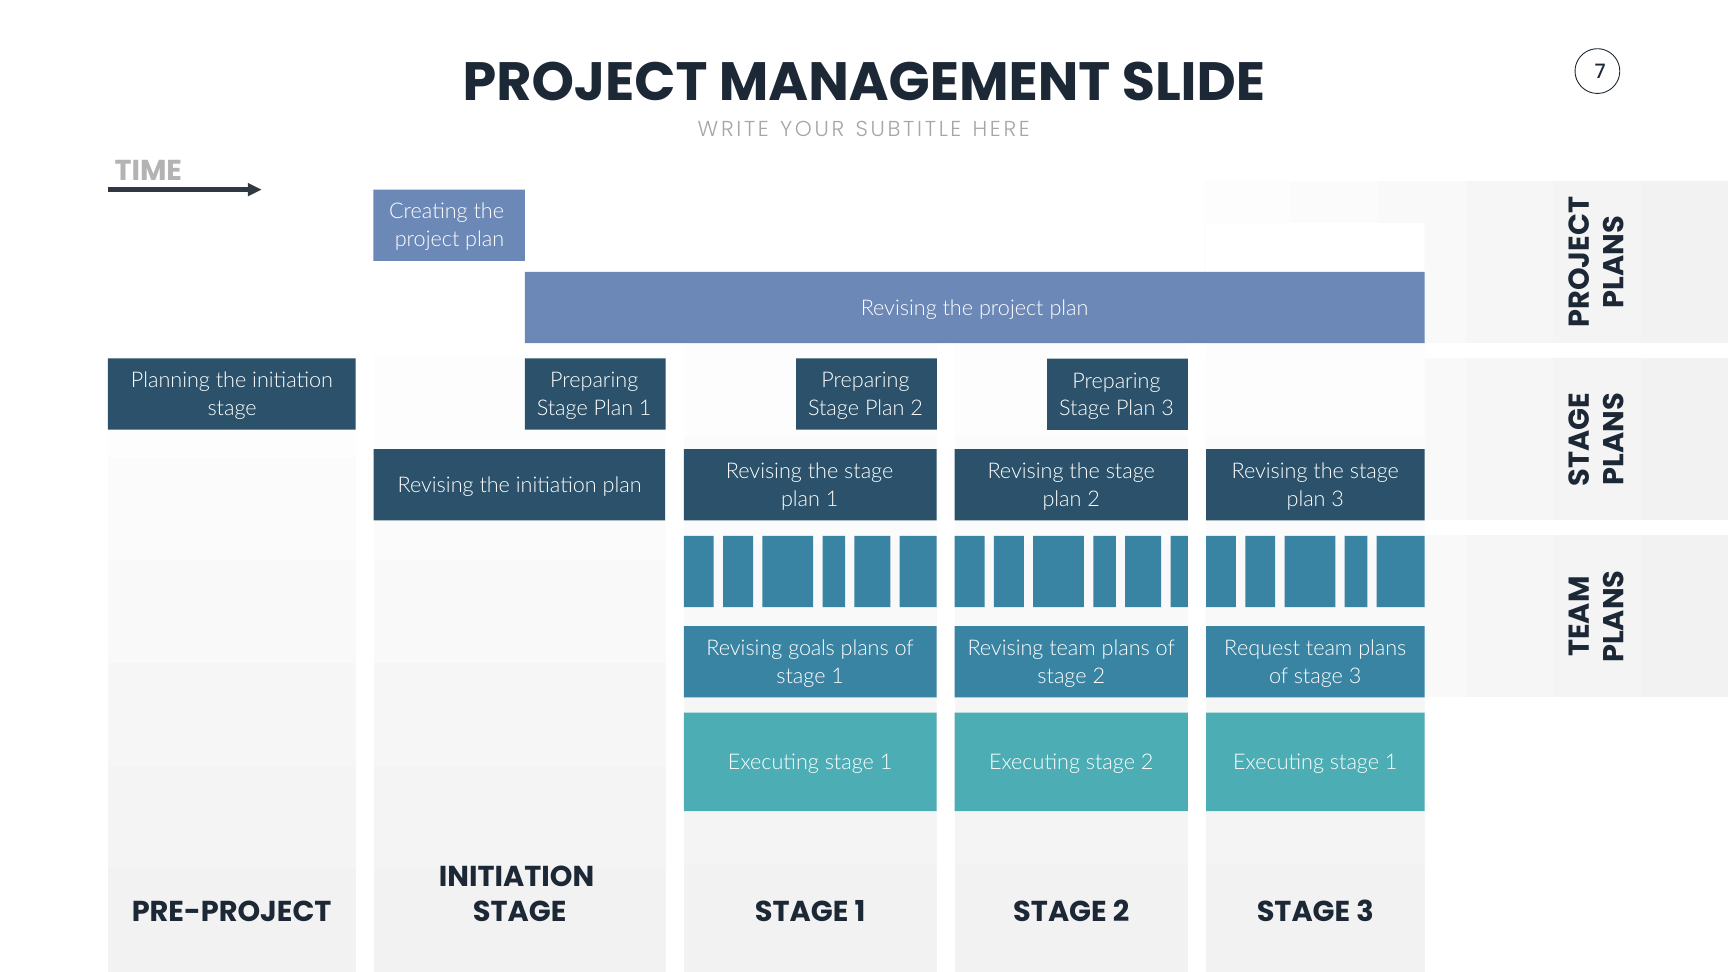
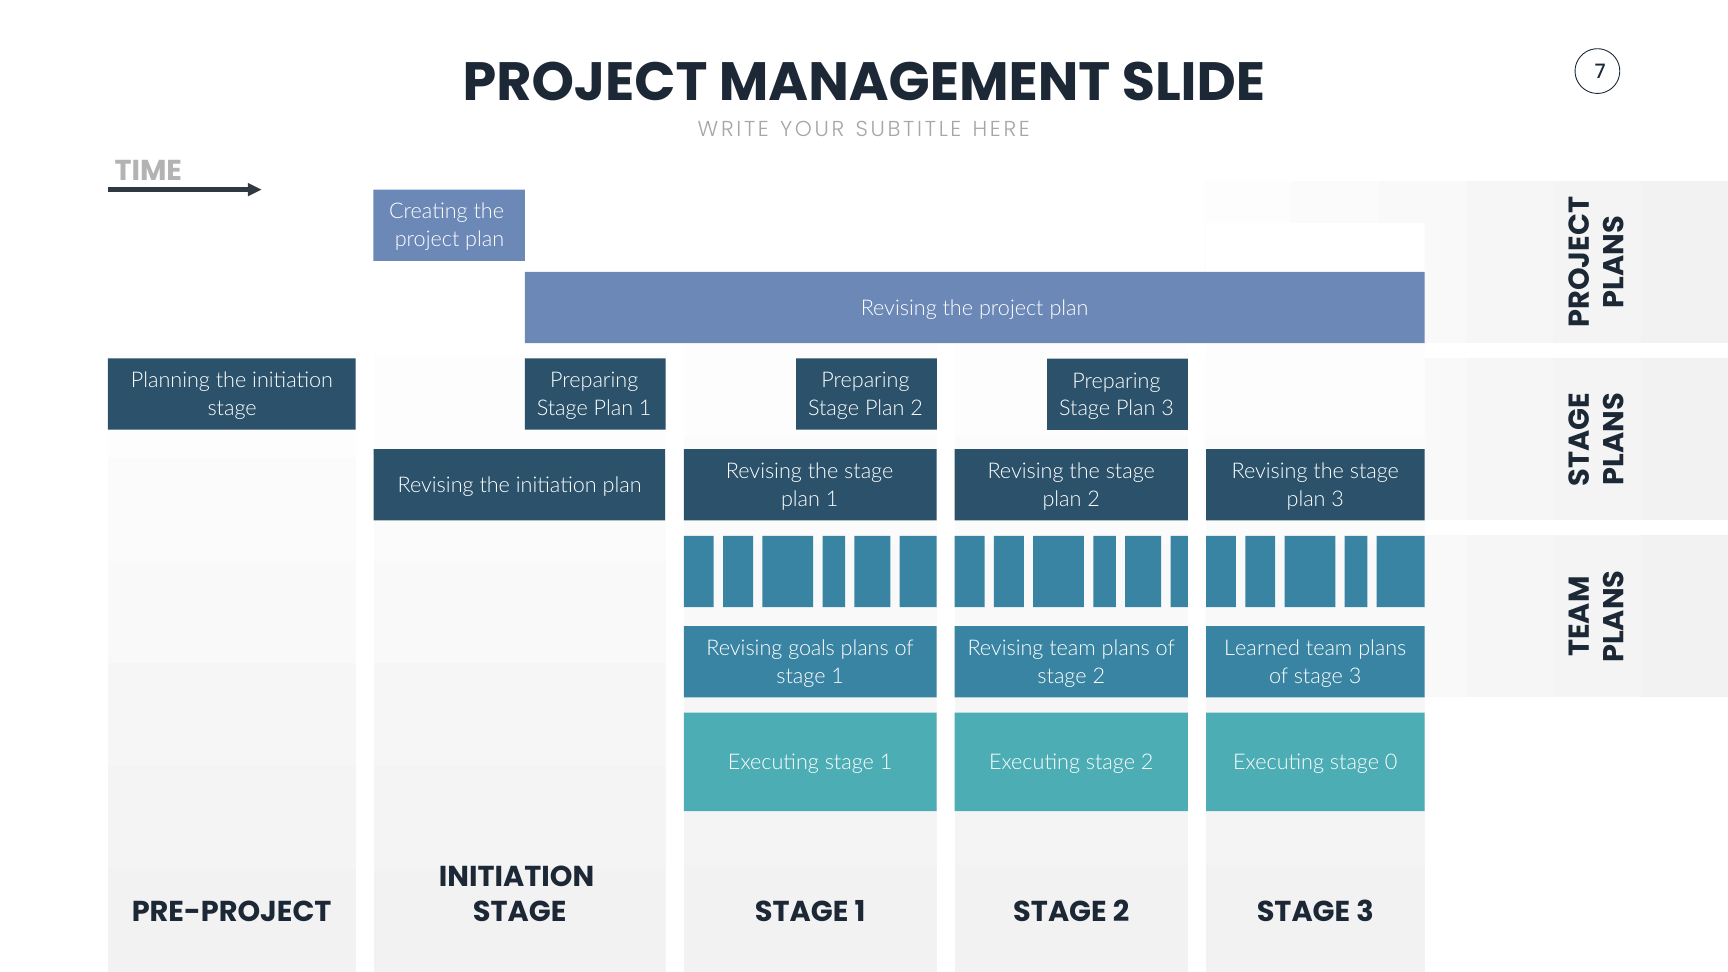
Request: Request -> Learned (1262, 649)
1: 1 -> 0 (1391, 762)
